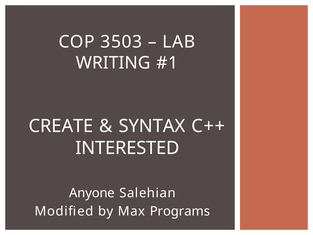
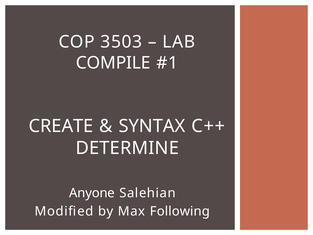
WRITING: WRITING -> COMPILE (113, 63)
INTERESTED: INTERESTED -> DETERMINE (127, 148)
Programs: Programs -> Following (180, 211)
